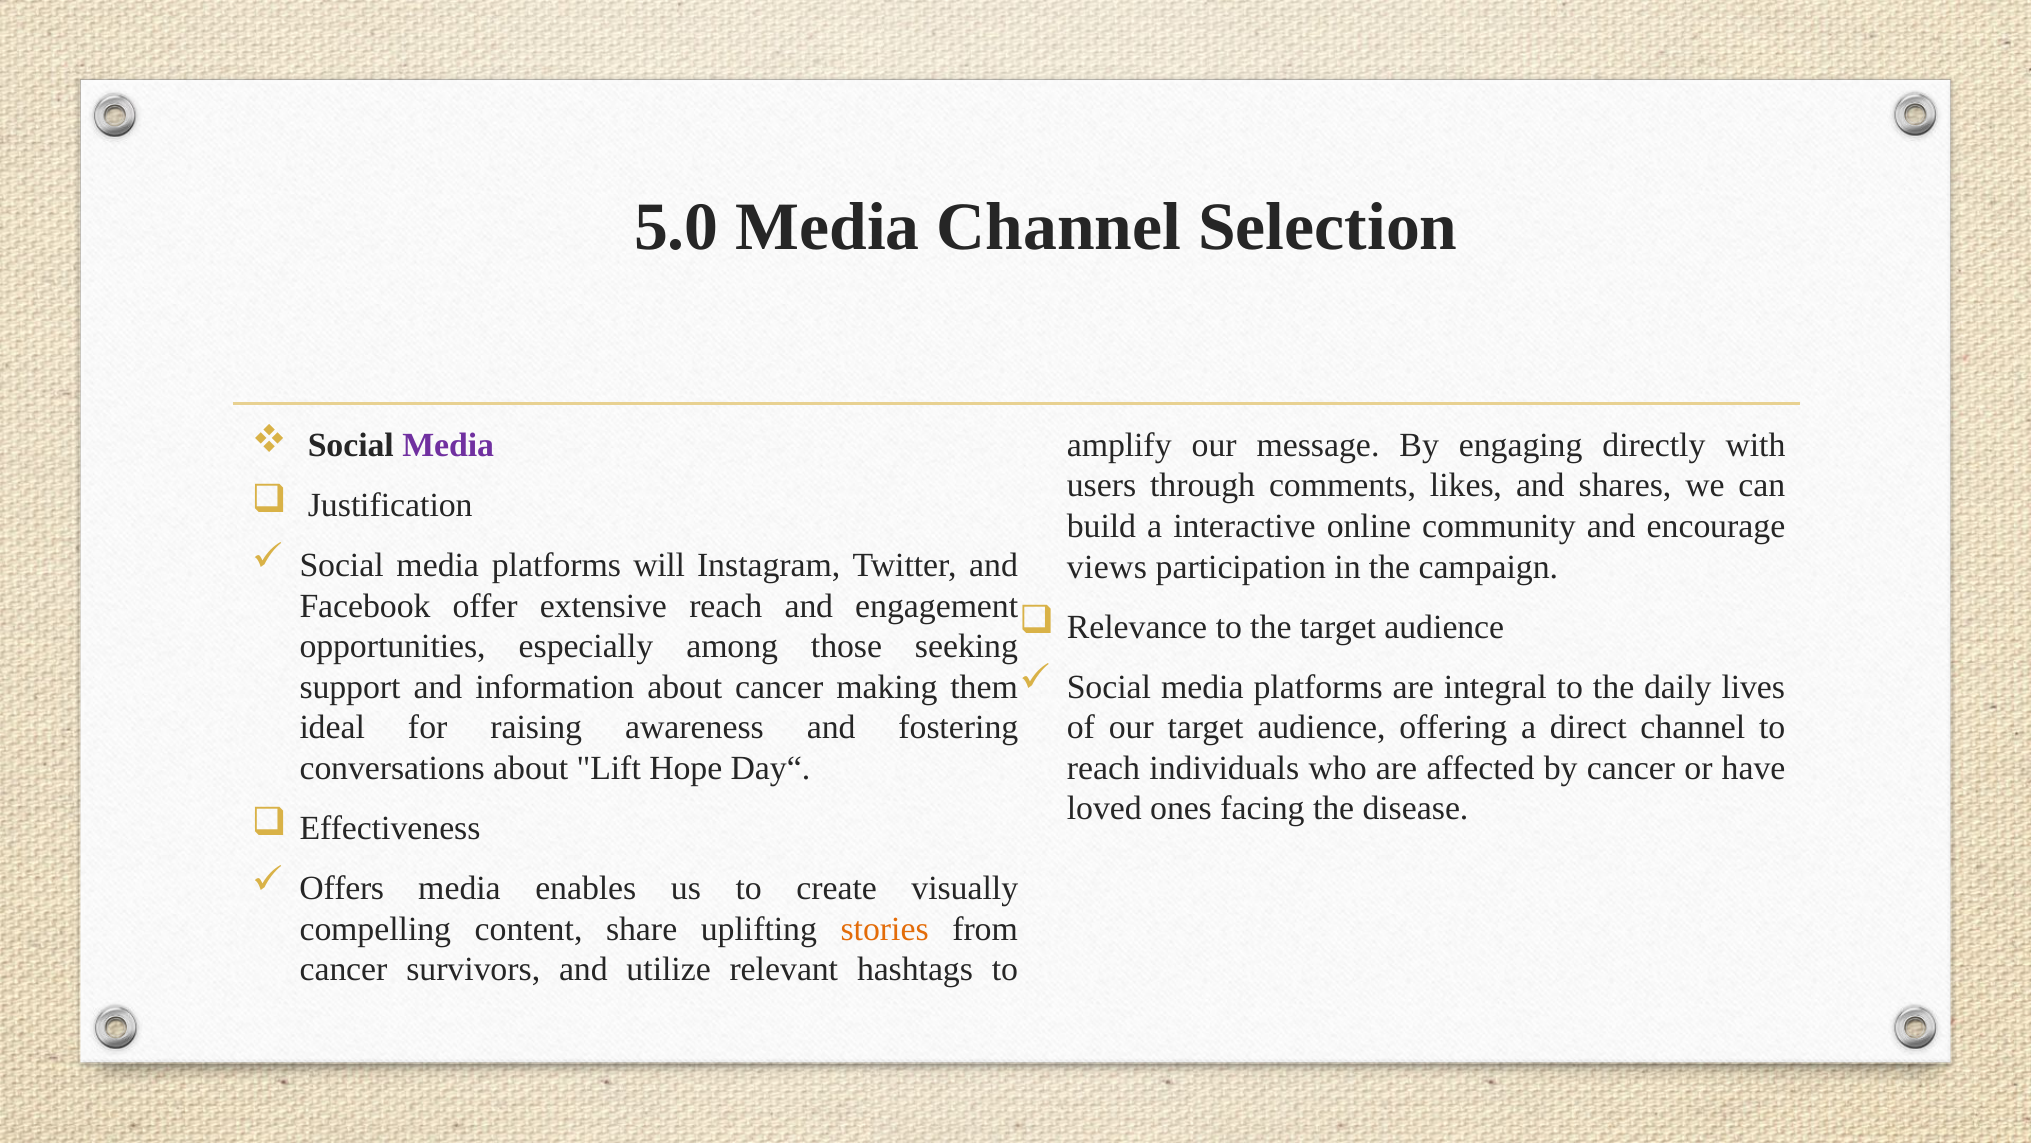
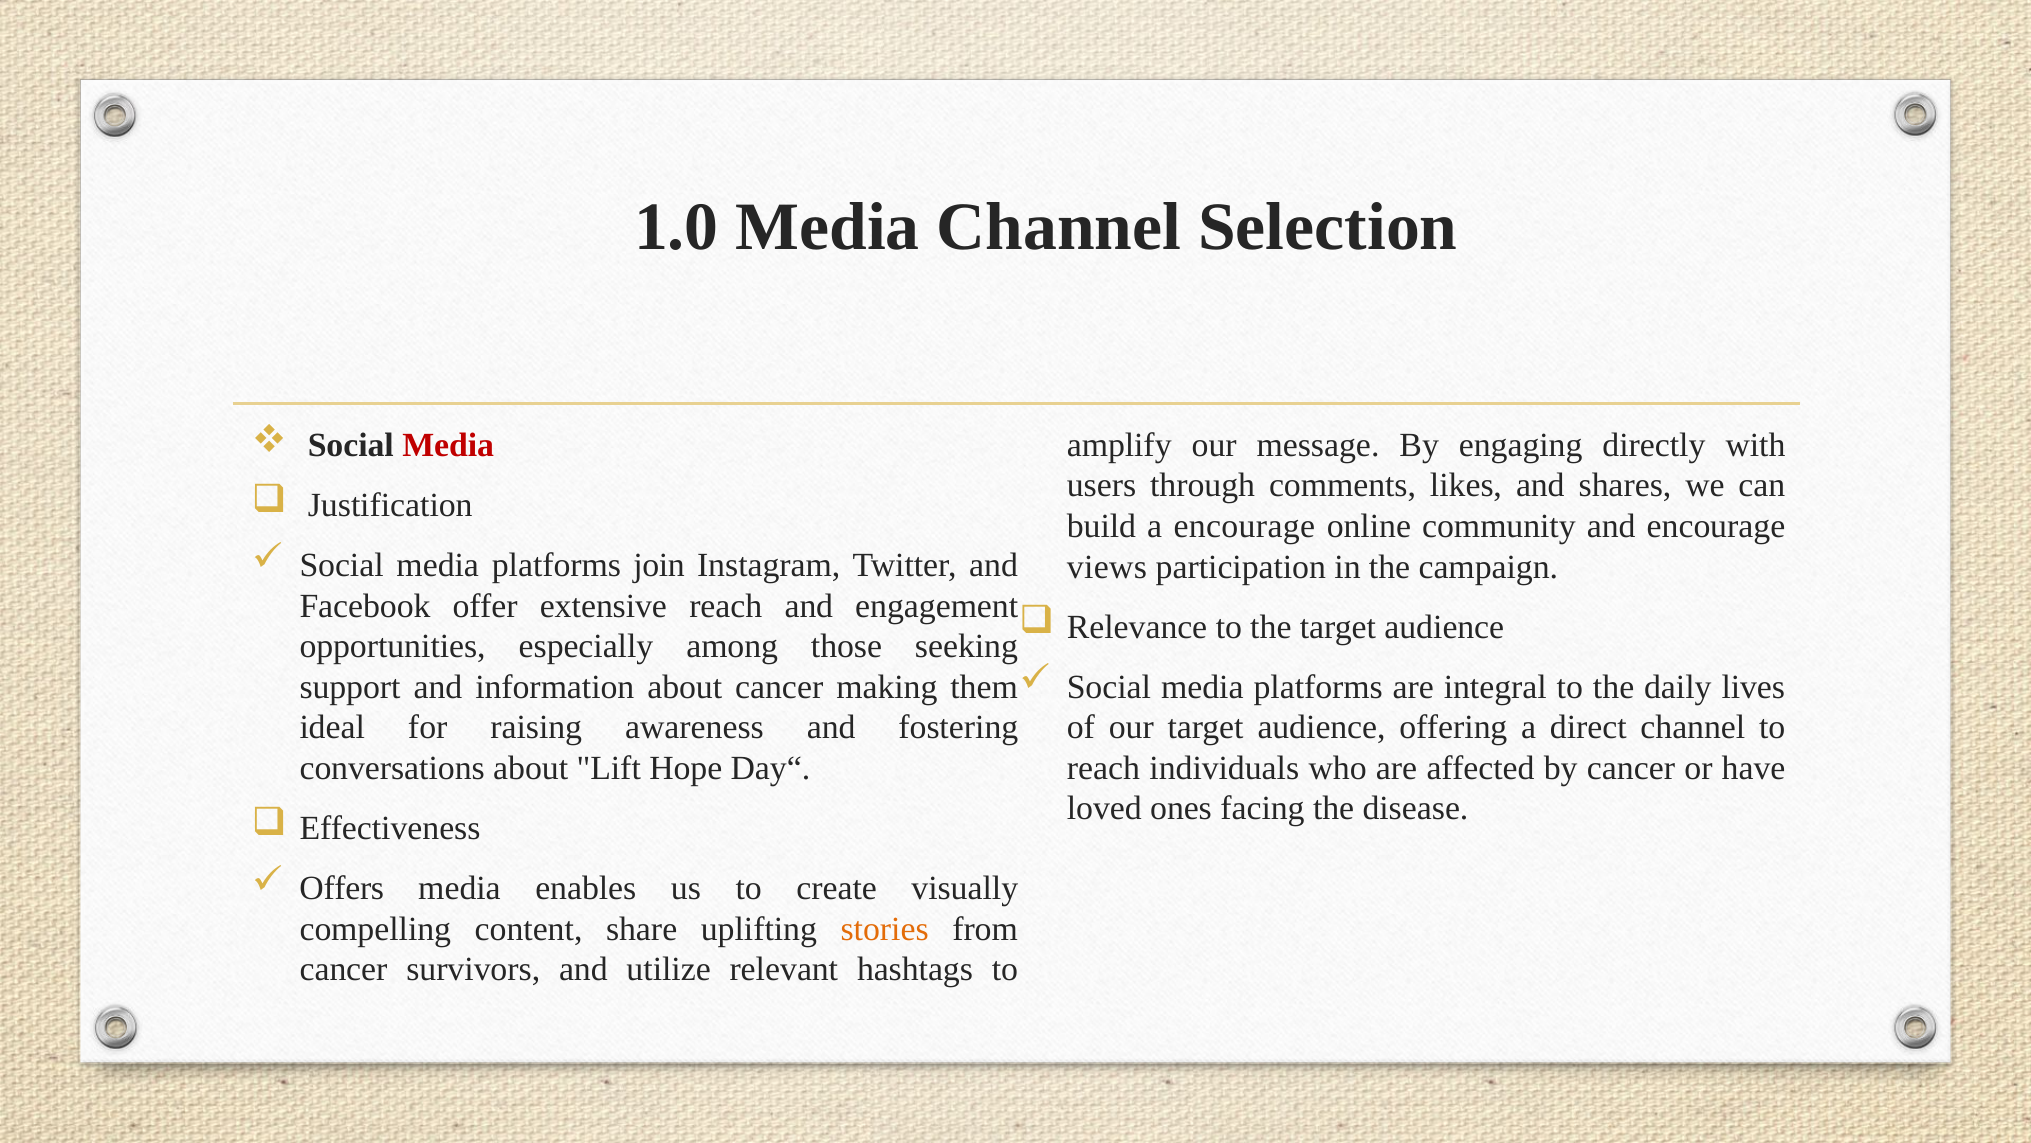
5.0: 5.0 -> 1.0 (676, 227)
Media colour: purple -> red (448, 445)
a interactive: interactive -> encourage (1244, 526)
will: will -> join (659, 565)
